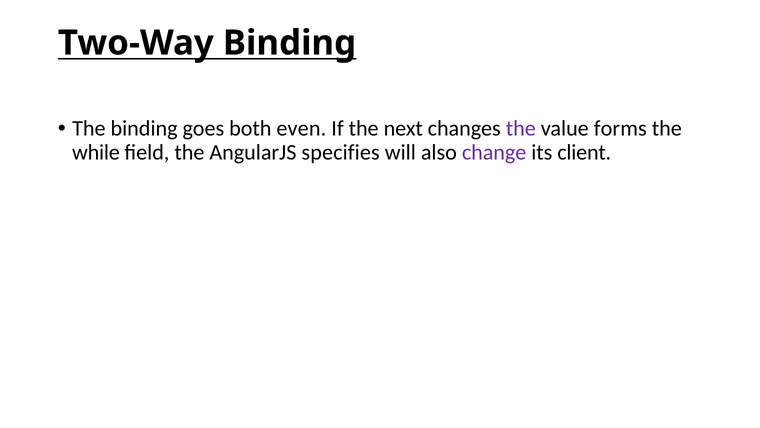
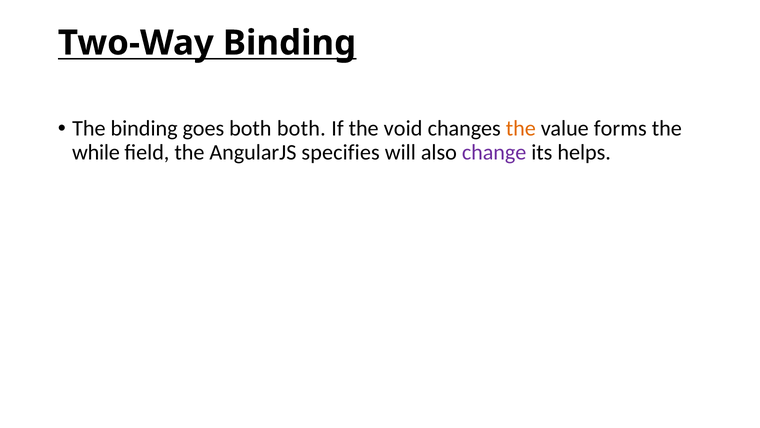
both even: even -> both (301, 128)
next: next -> void (403, 128)
the colour: purple -> orange (521, 128)
client: client -> helps (584, 152)
